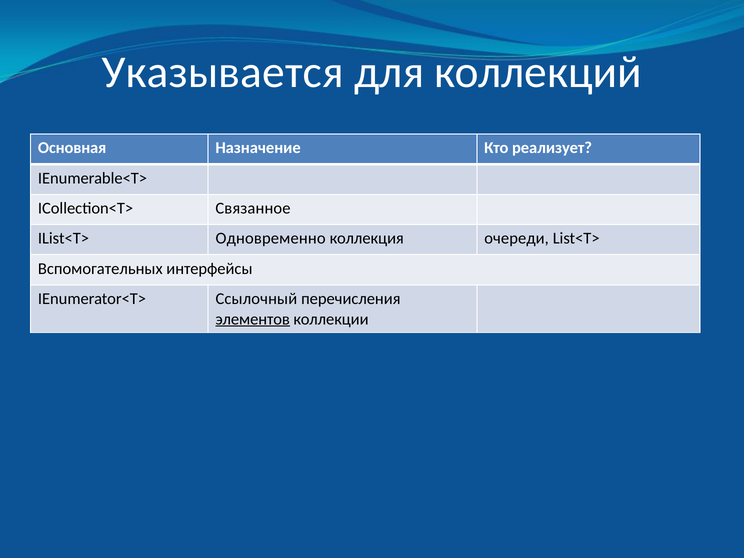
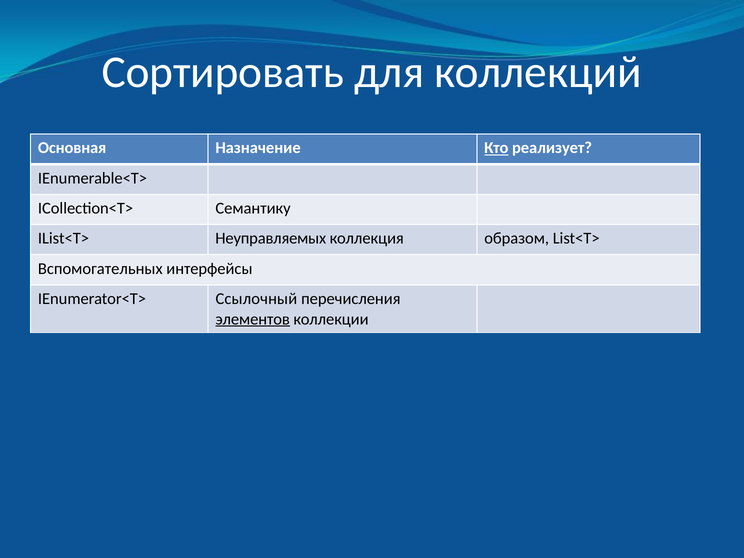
Указывается: Указывается -> Сортировать (223, 72)
Кто underline: none -> present (496, 148)
Связанное: Связанное -> Семантику (253, 208)
Одновременно: Одновременно -> Неуправляемых (271, 239)
очереди: очереди -> образом (517, 239)
